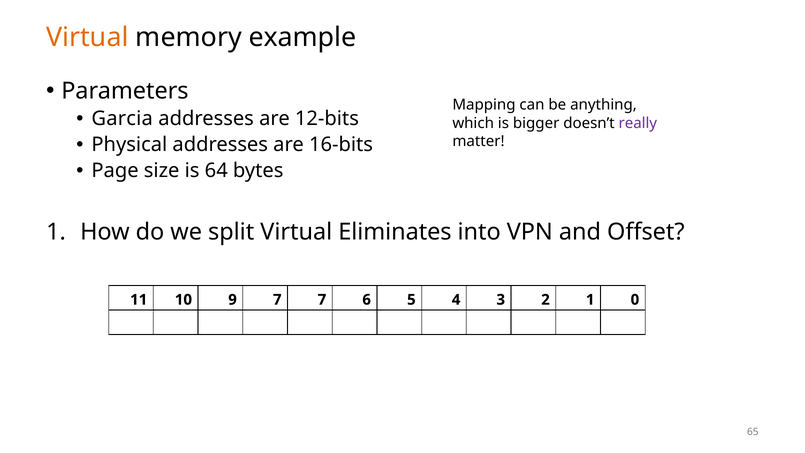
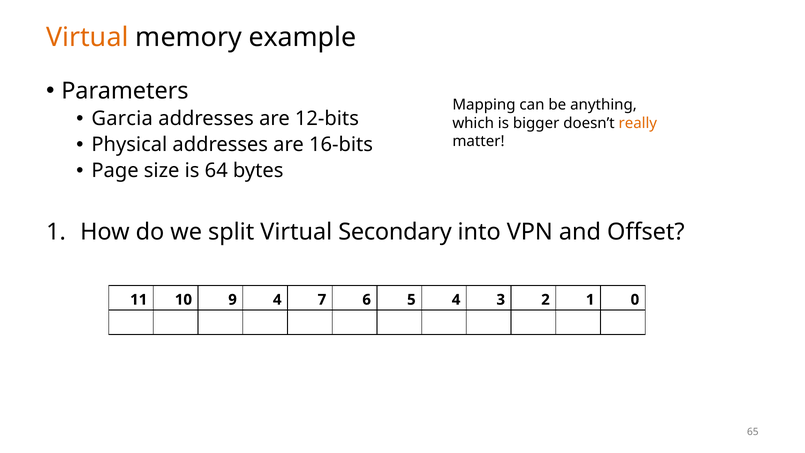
really colour: purple -> orange (638, 123)
Eliminates: Eliminates -> Secondary (395, 232)
9 7: 7 -> 4 (277, 300)
